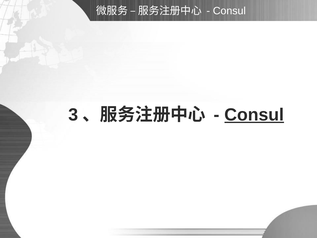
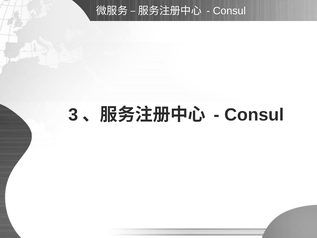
Consul underline: present -> none (254, 115)
